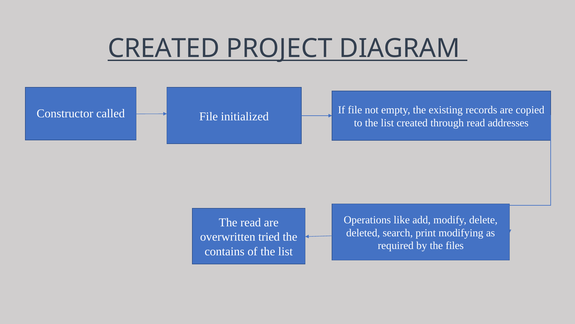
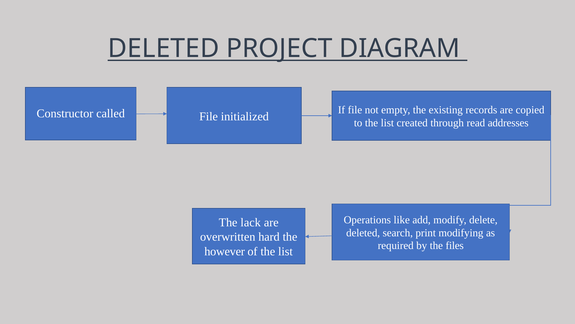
CREATED: CREATED -> DELETED (164, 48)
The read: read -> lack (251, 222)
tried: tried -> hard (269, 237)
contains: contains -> however (225, 251)
